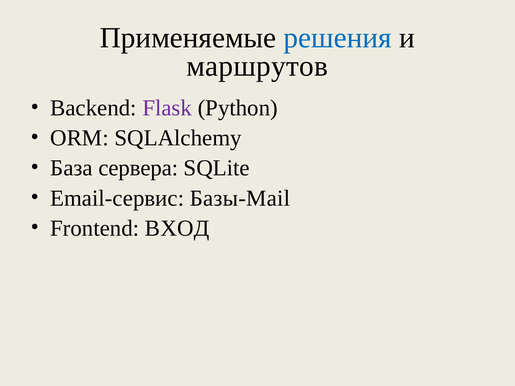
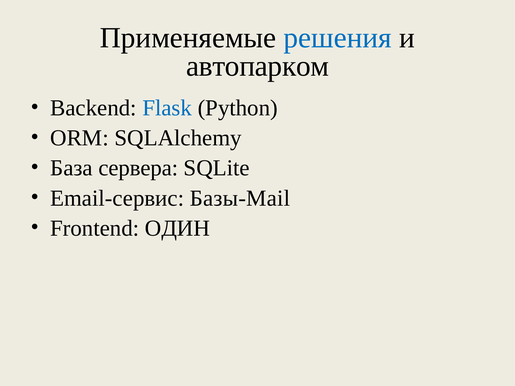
маршрутов: маршрутов -> автопарком (258, 66)
Flask colour: purple -> blue (167, 108)
ВХОД: ВХОД -> ОДИН (177, 228)
